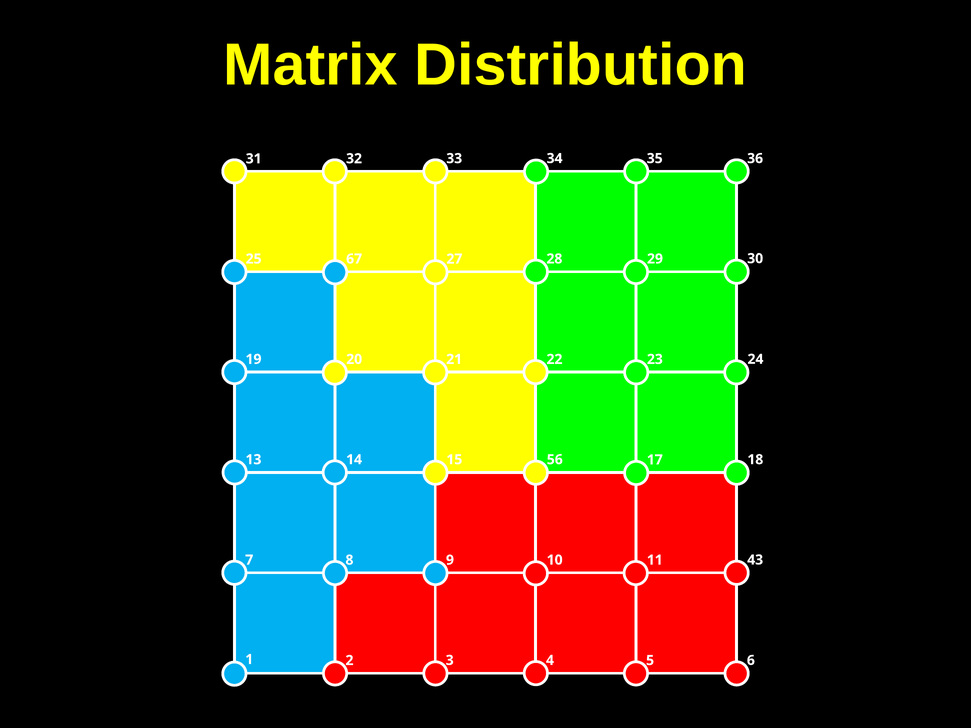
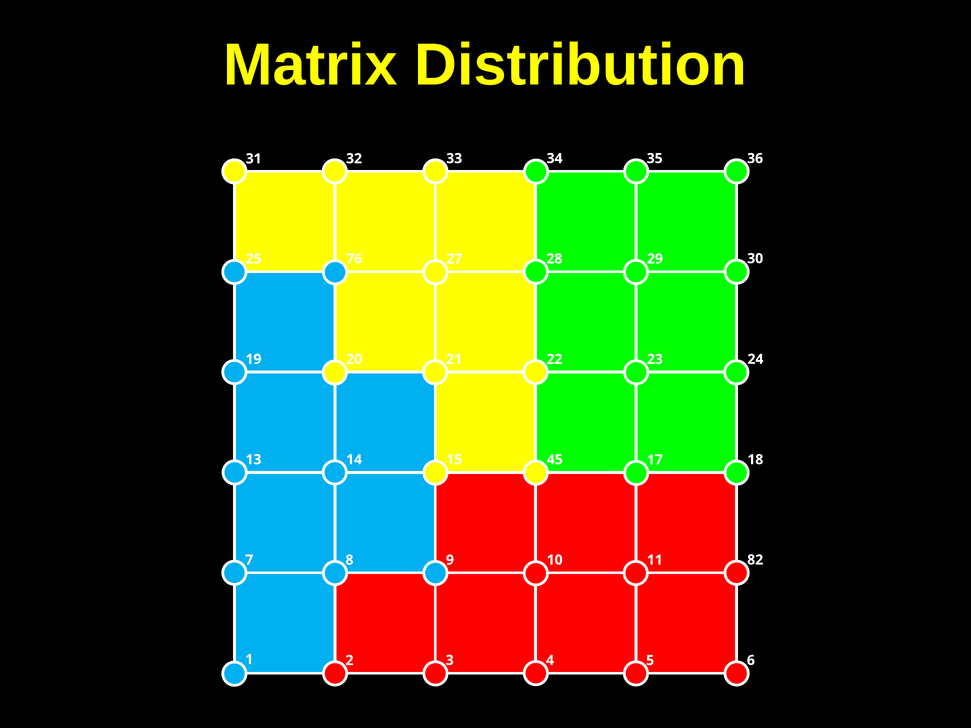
67: 67 -> 76 (354, 259)
56: 56 -> 45 (555, 460)
43: 43 -> 82 (755, 560)
